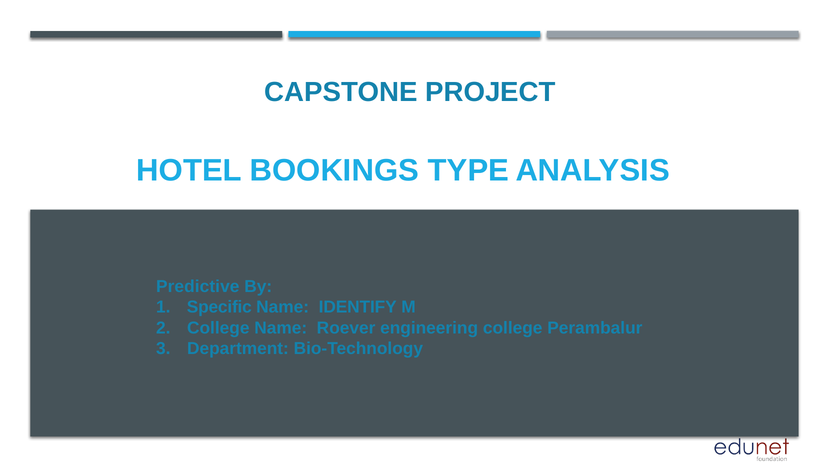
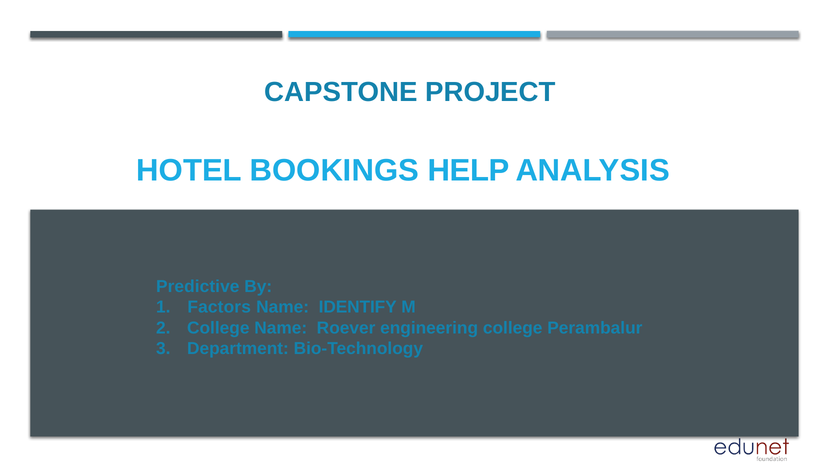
TYPE: TYPE -> HELP (469, 171)
Specific: Specific -> Factors (219, 307)
